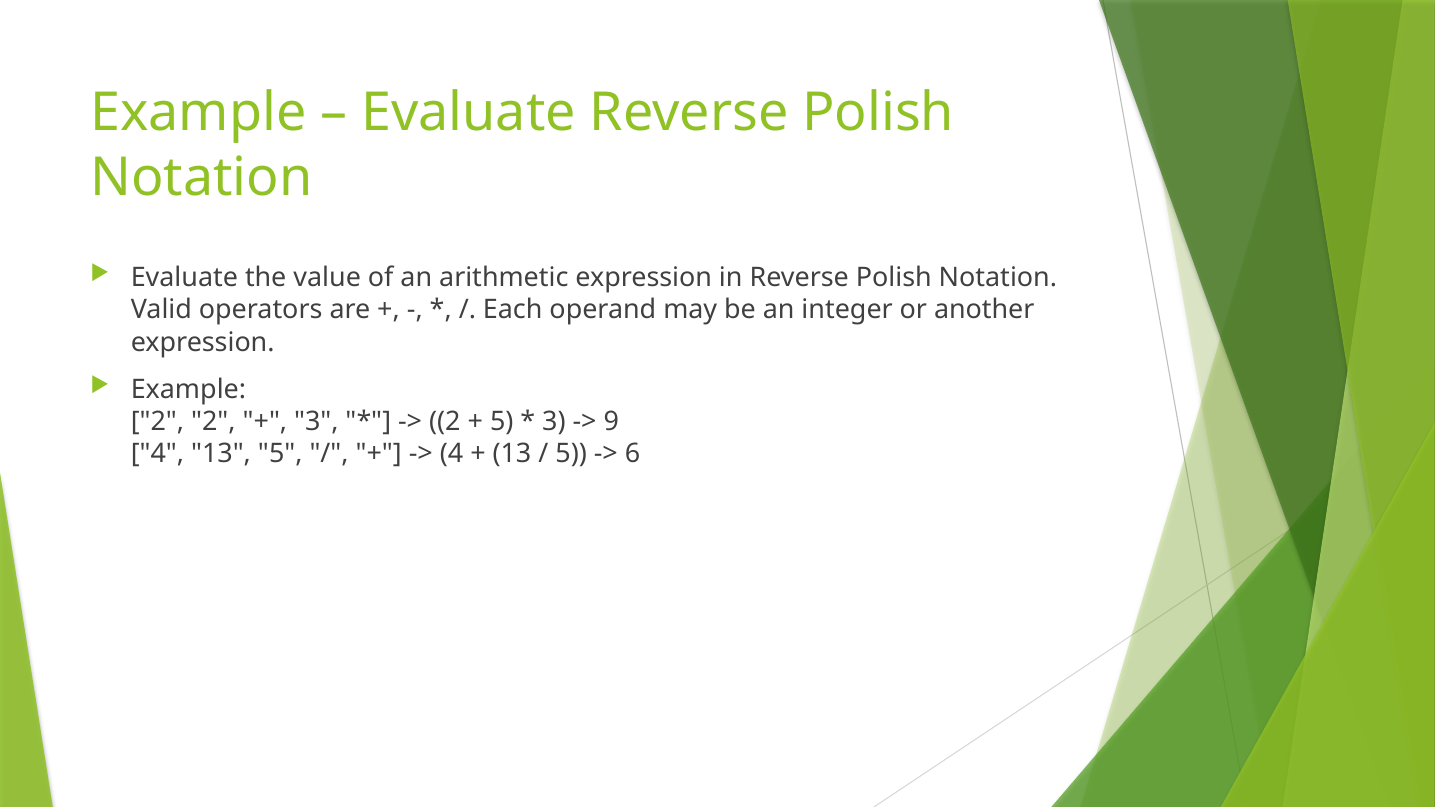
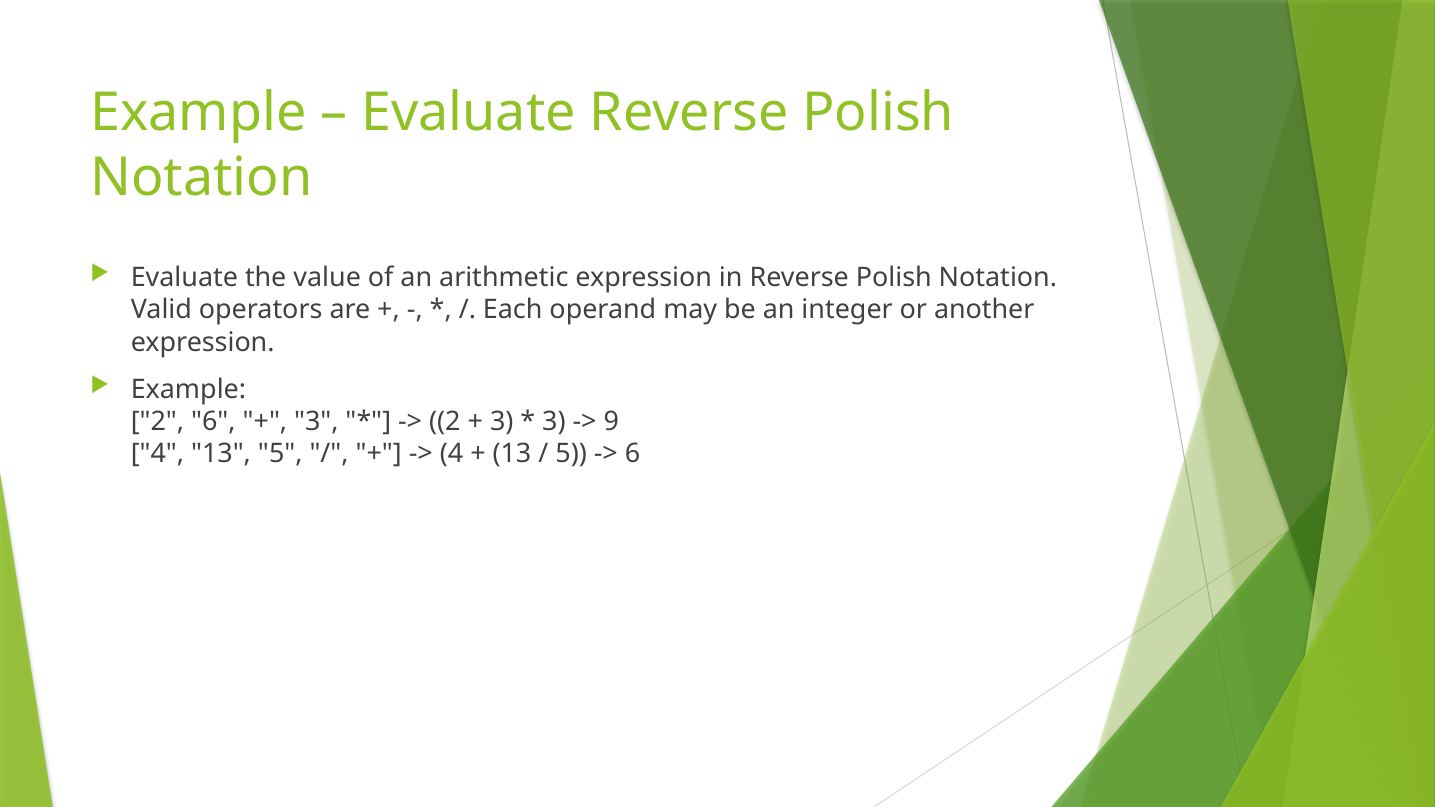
2 2: 2 -> 6 (213, 422)
5: 5 -> 3 (502, 422)
